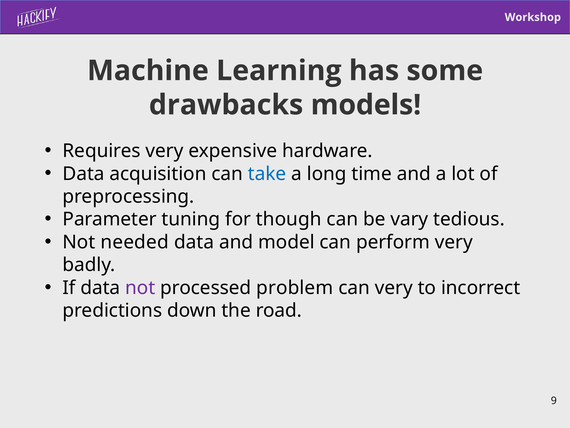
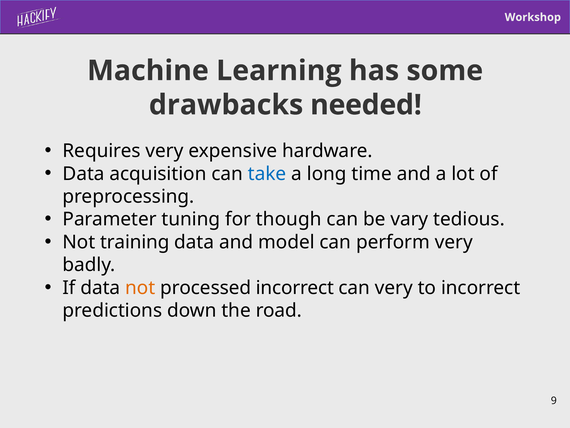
models: models -> needed (366, 105)
needed: needed -> training (135, 242)
not colour: purple -> orange (140, 288)
processed problem: problem -> incorrect (295, 288)
